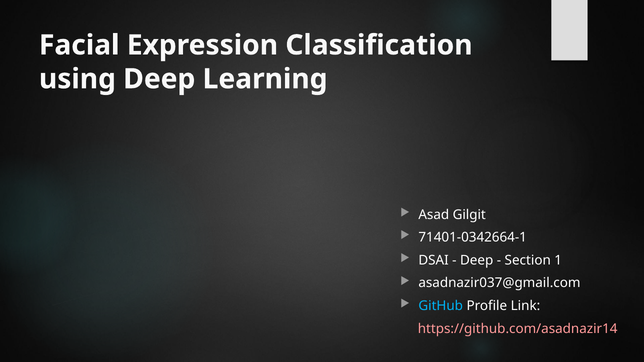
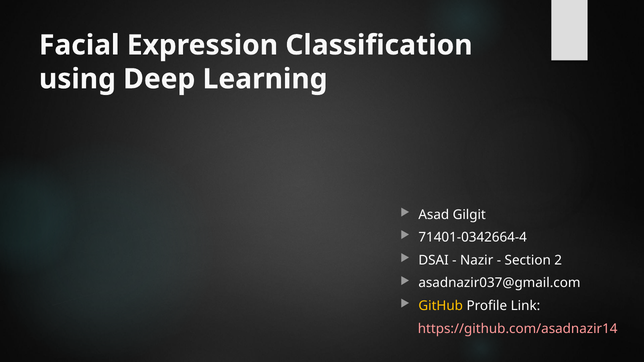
71401-0342664-1: 71401-0342664-1 -> 71401-0342664-4 (473, 238)
Deep: Deep -> Nazir (477, 260)
1: 1 -> 2 (558, 260)
GitHub colour: light blue -> yellow (441, 306)
